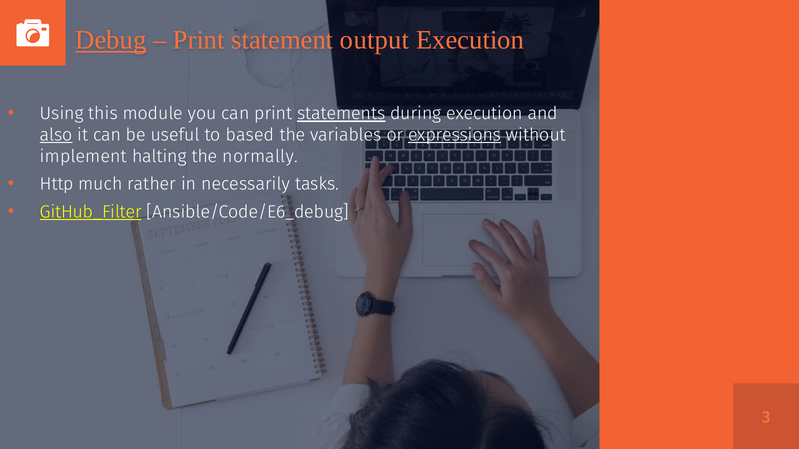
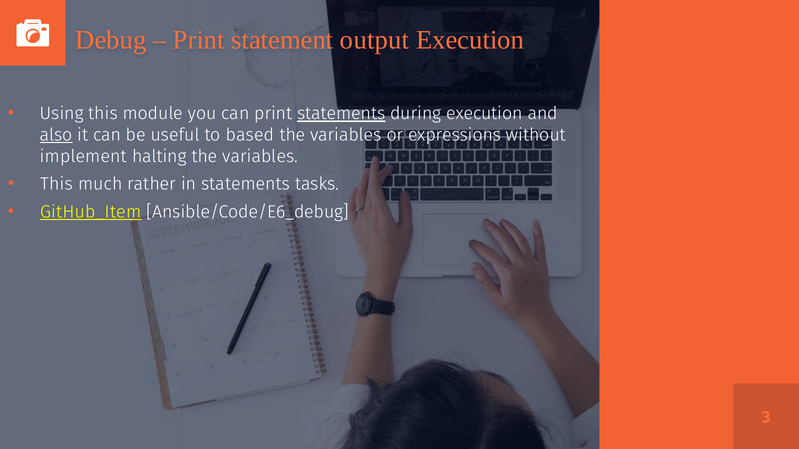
Debug underline: present -> none (111, 40)
expressions underline: present -> none (455, 135)
halting the normally: normally -> variables (260, 156)
Http: Http -> This (57, 184)
in necessarily: necessarily -> statements (246, 184)
GitHub_Filter: GitHub_Filter -> GitHub_Item (91, 212)
